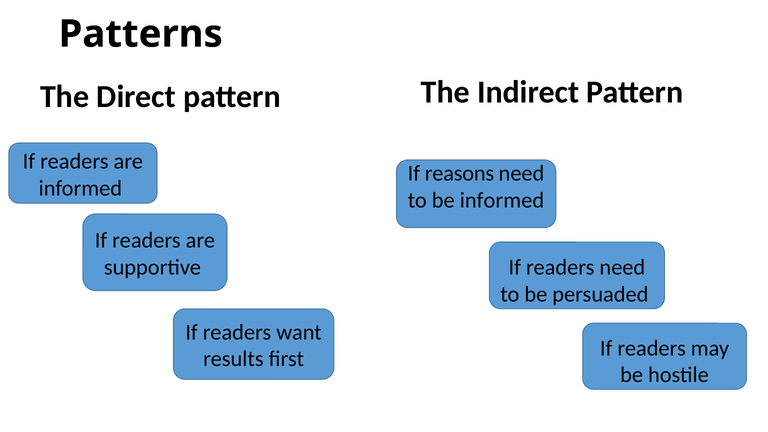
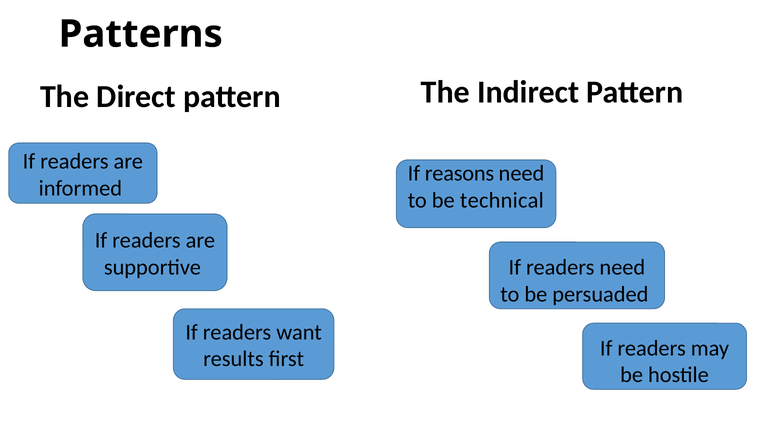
be informed: informed -> technical (502, 200)
